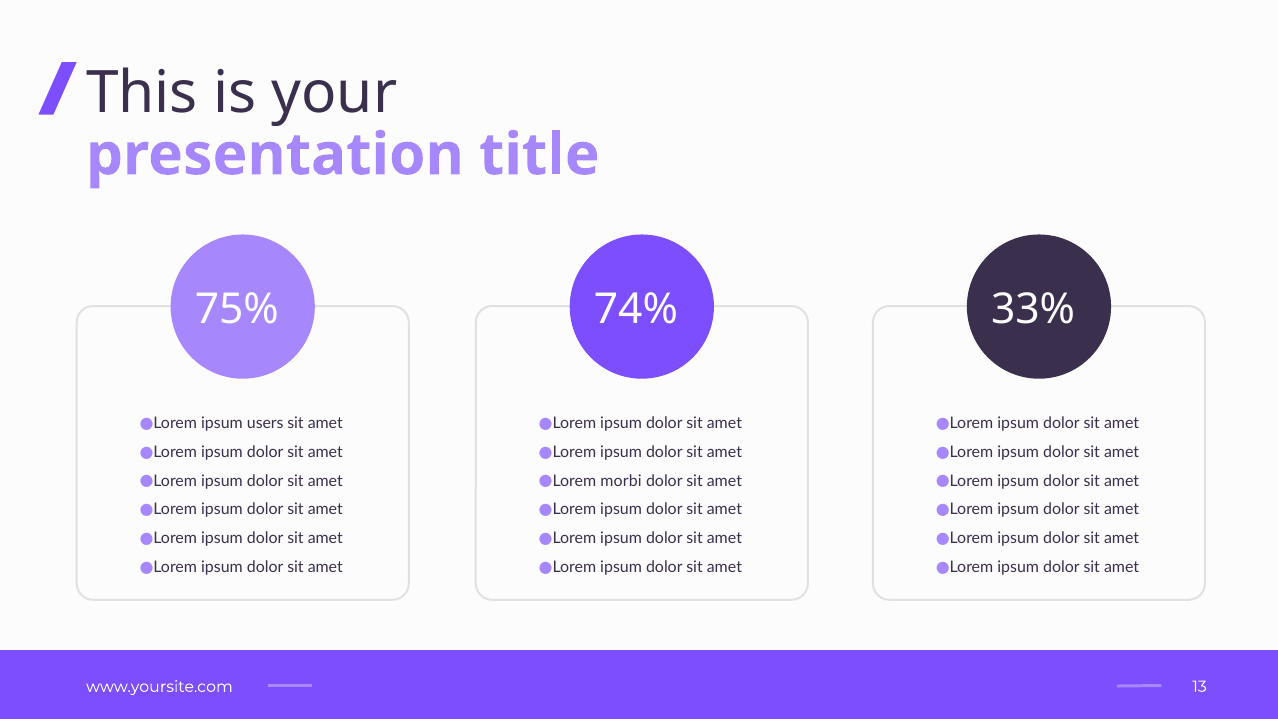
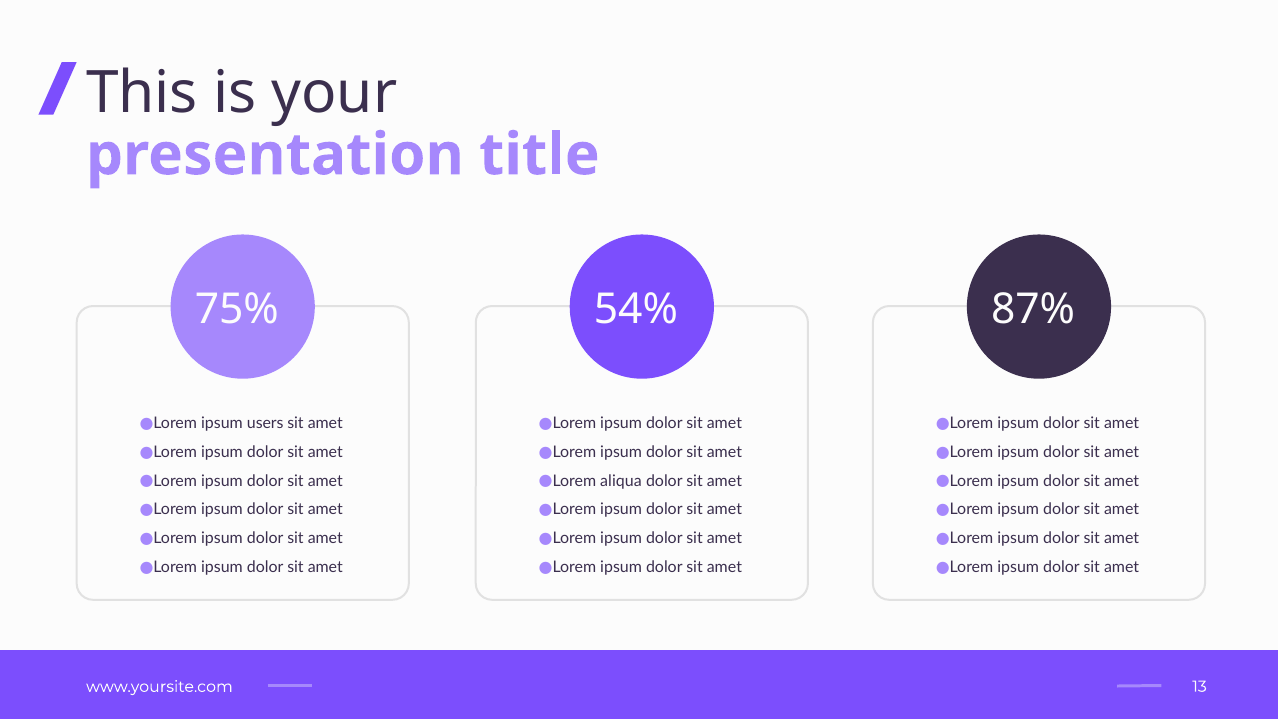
74%: 74% -> 54% (636, 309)
33%: 33% -> 87% (1033, 309)
morbi: morbi -> aliqua (621, 481)
